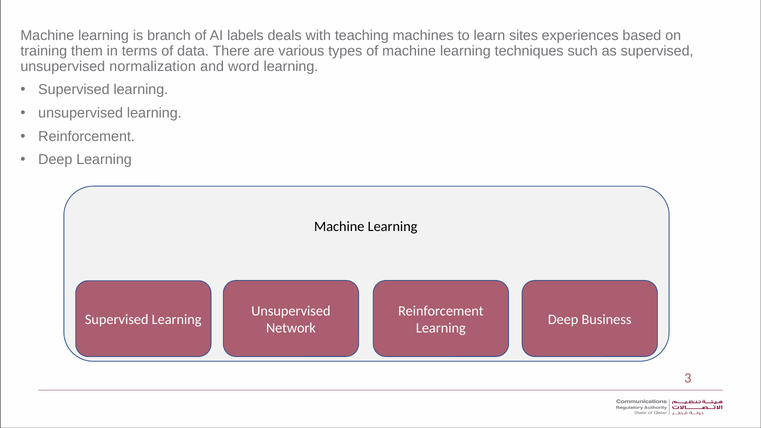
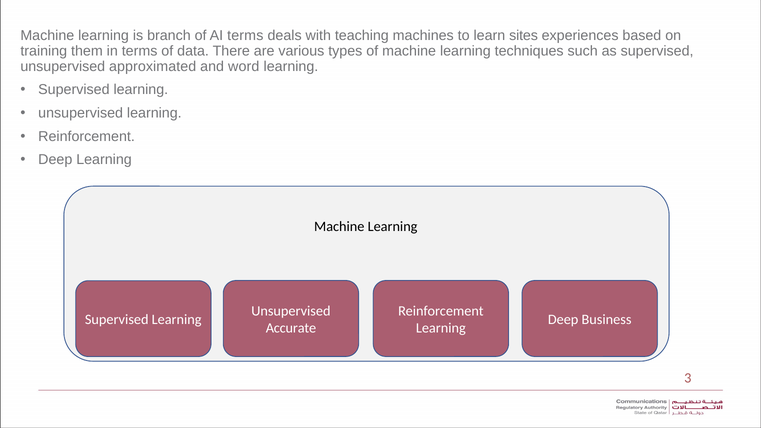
AI labels: labels -> terms (245, 36)
normalization: normalization -> approximated (153, 66)
Network: Network -> Accurate (291, 328)
